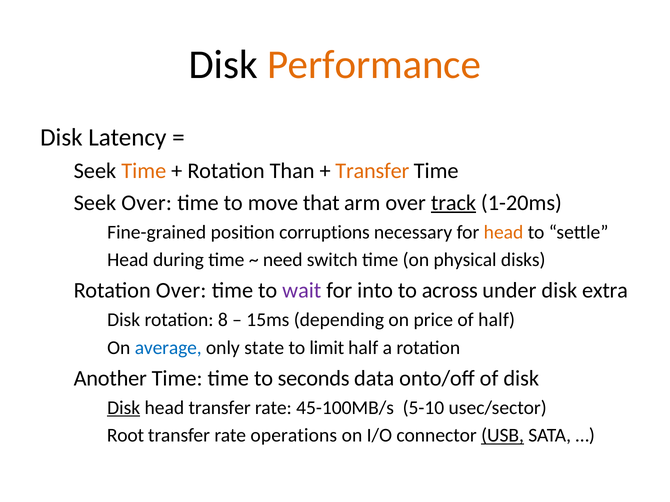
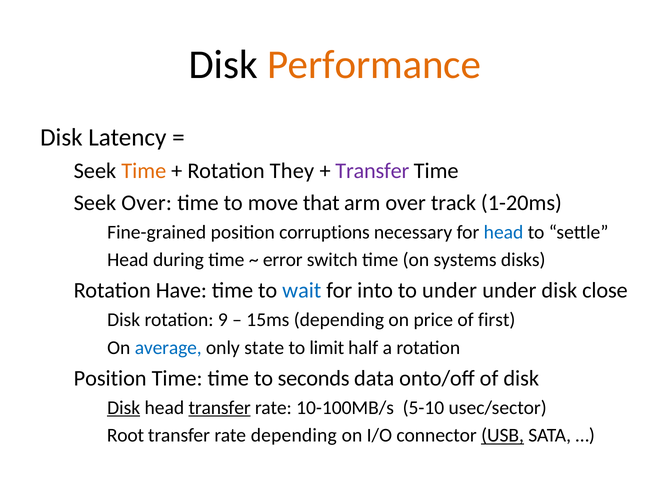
Than: Than -> They (292, 171)
Transfer colour: orange -> purple (372, 171)
track underline: present -> none (453, 203)
head colour: orange -> blue (504, 232)
need: need -> error (283, 260)
physical: physical -> systems (465, 260)
Rotation Over: Over -> Have (181, 291)
wait colour: purple -> blue (302, 291)
to across: across -> under (450, 291)
extra: extra -> close (605, 291)
8: 8 -> 9 (223, 320)
of half: half -> first (497, 320)
Another: Another -> Position (110, 379)
transfer underline: none -> present (220, 408)
45-100MB/s: 45-100MB/s -> 10-100MB/s (345, 408)
rate operations: operations -> depending (294, 436)
